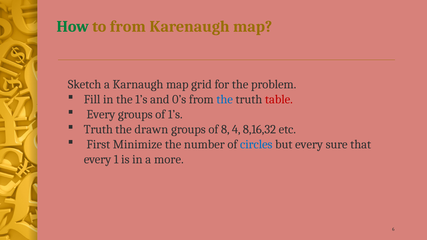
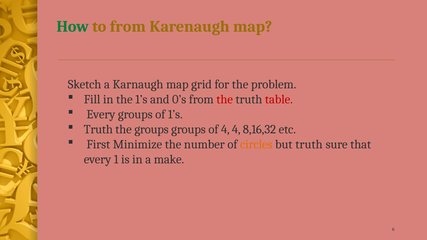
the colour: blue -> red (225, 100)
the drawn: drawn -> groups (152, 130)
of 8: 8 -> 4 (225, 130)
circles colour: blue -> orange (256, 144)
but every: every -> truth (309, 144)
more: more -> make (169, 159)
